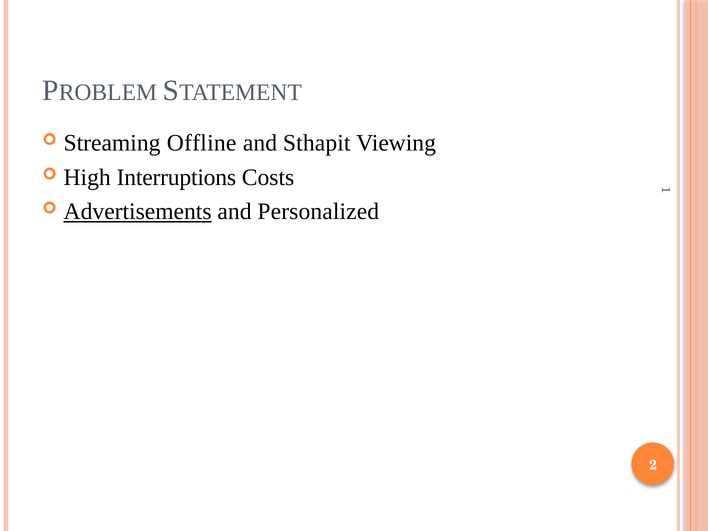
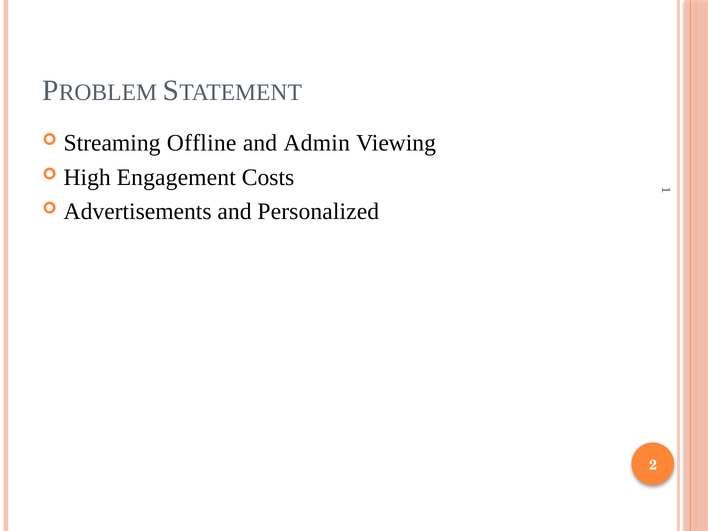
Sthapit: Sthapit -> Admin (317, 143)
Interruptions: Interruptions -> Engagement (176, 177)
Advertisements underline: present -> none (138, 212)
